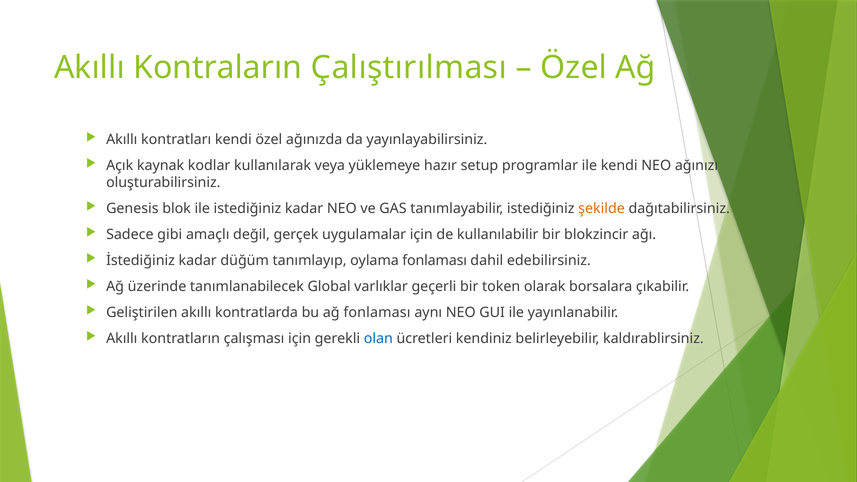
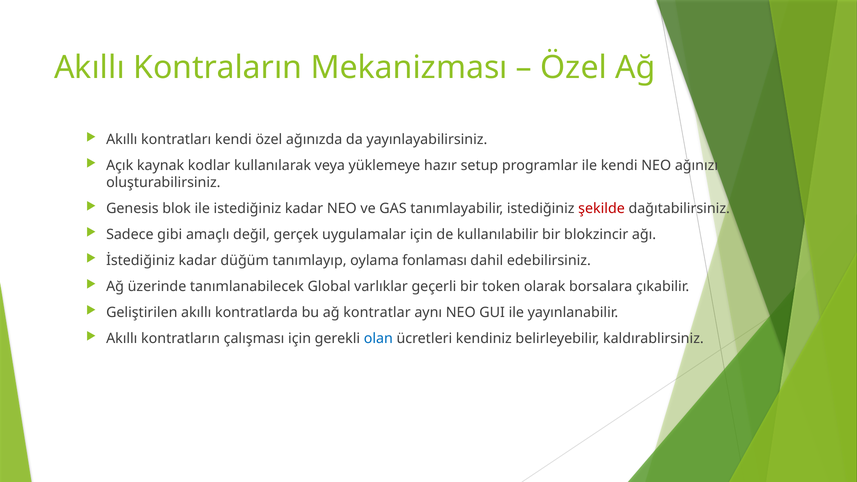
Çalıştırılması: Çalıştırılması -> Mekanizması (409, 68)
şekilde colour: orange -> red (602, 209)
ağ fonlaması: fonlaması -> kontratlar (377, 313)
